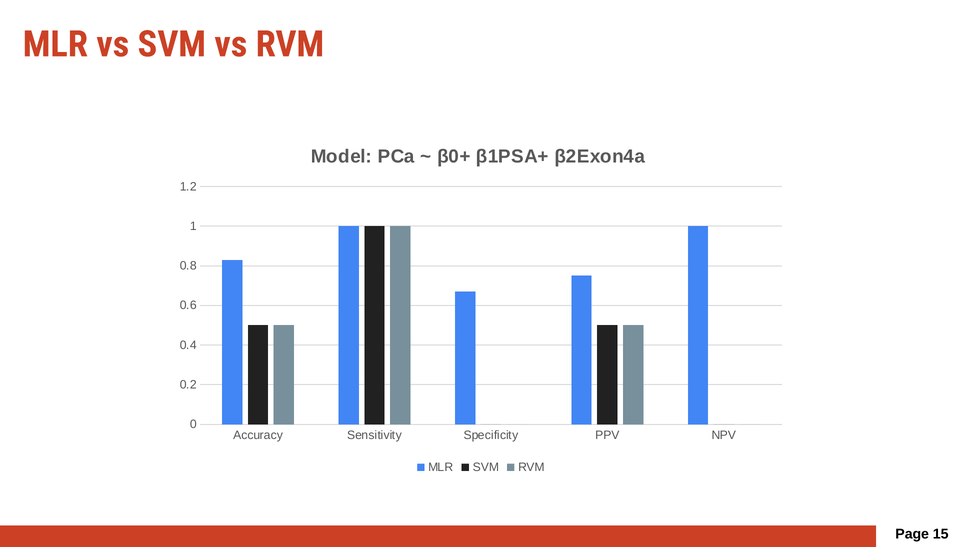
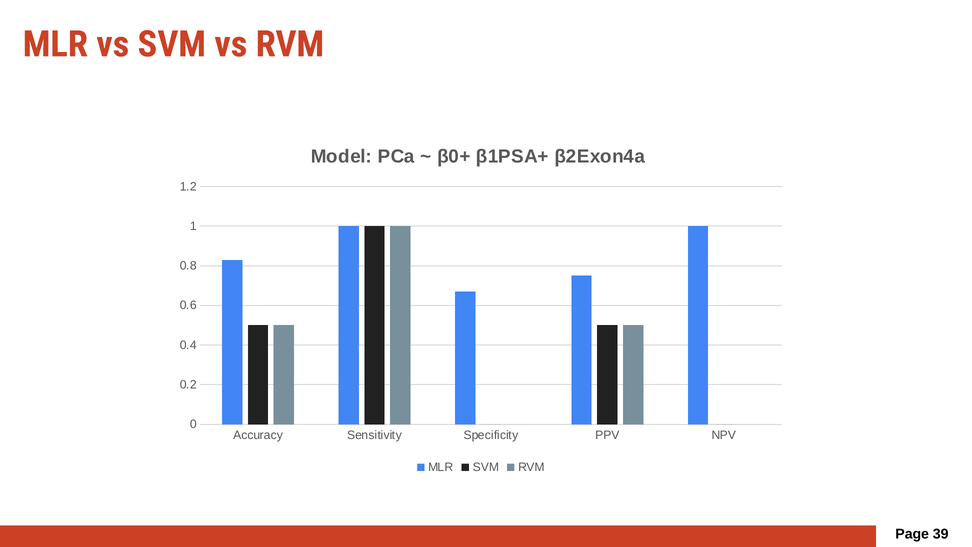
15: 15 -> 39 (941, 534)
